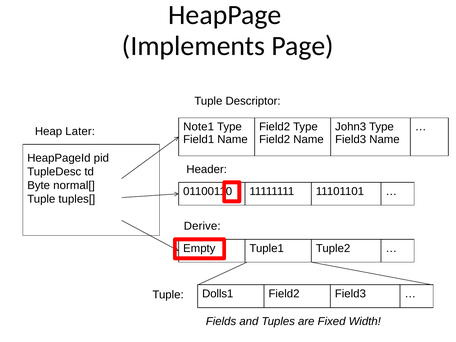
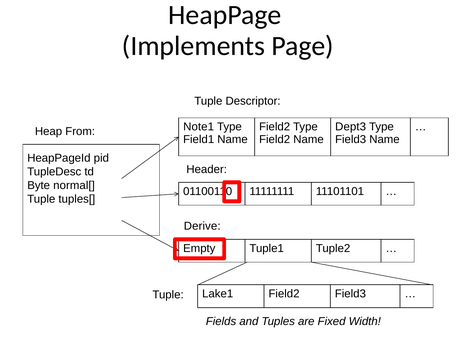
John3: John3 -> Dept3 (351, 127)
Later: Later -> From (80, 131)
Dolls1: Dolls1 -> Lake1 (218, 294)
